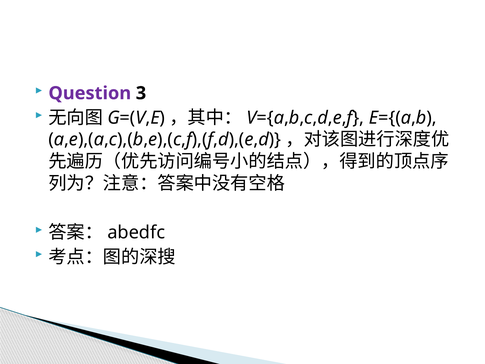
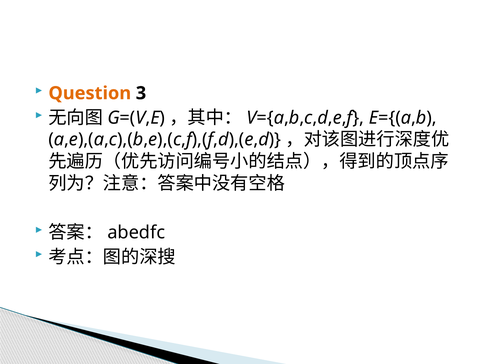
Question colour: purple -> orange (90, 93)
